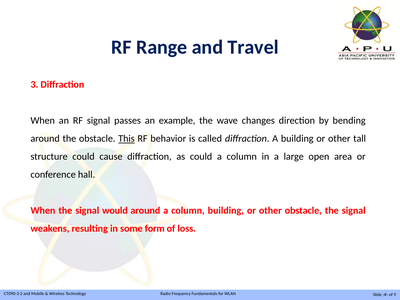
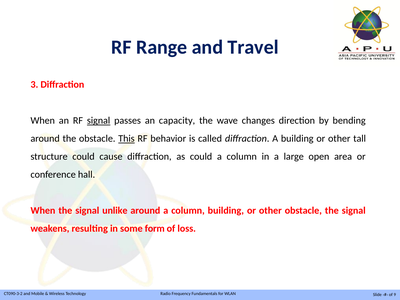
signal underline: none -> present (99, 121)
example: example -> capacity (177, 121)
would: would -> unlike (115, 211)
